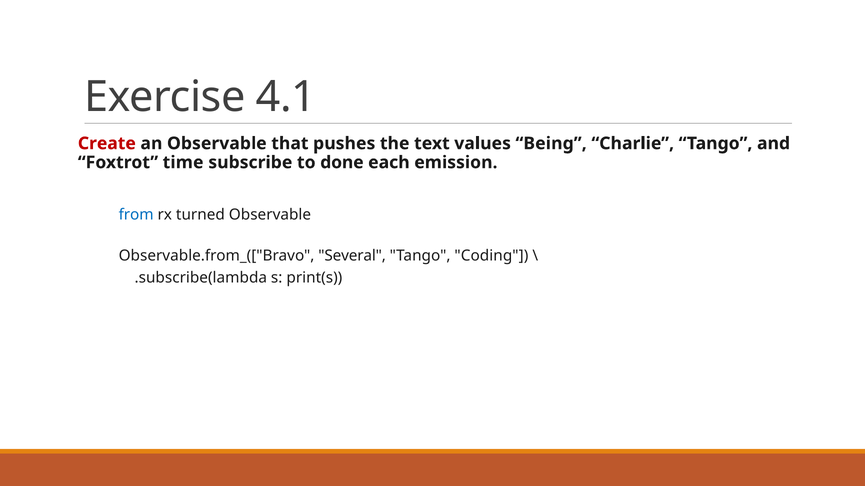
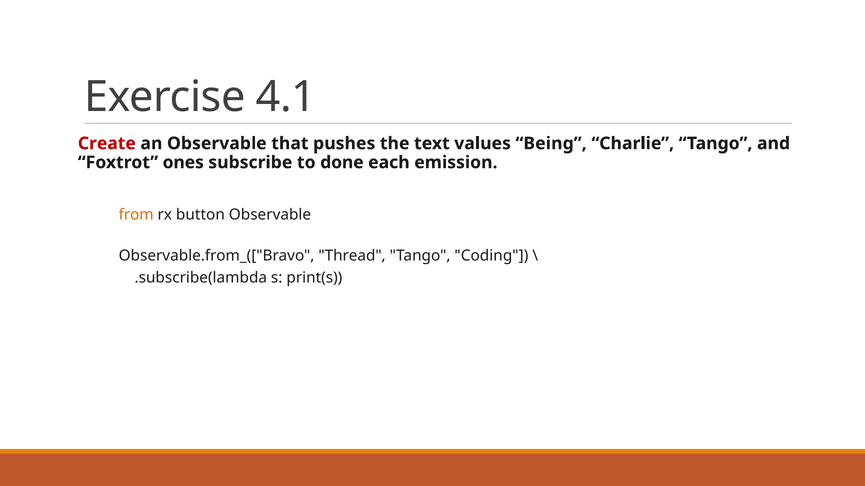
time: time -> ones (183, 163)
from colour: blue -> orange (136, 215)
turned: turned -> button (200, 215)
Several: Several -> Thread (352, 256)
